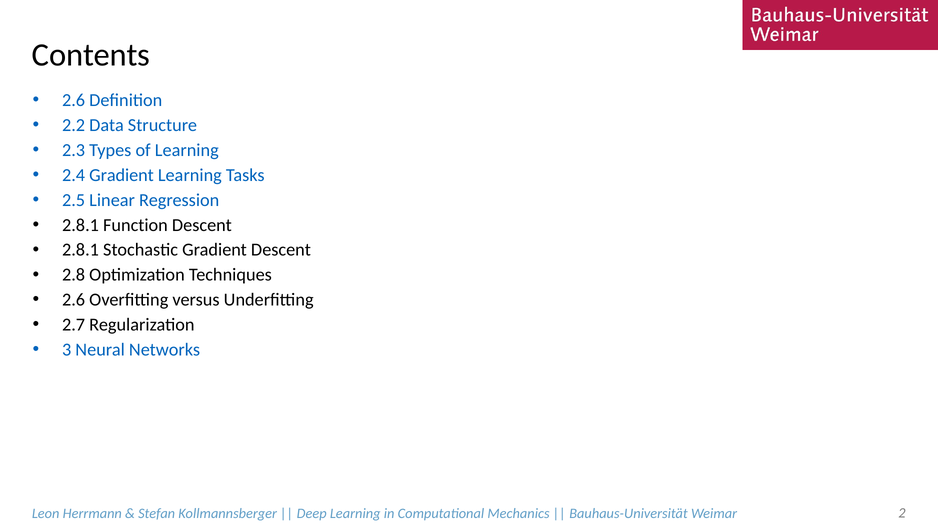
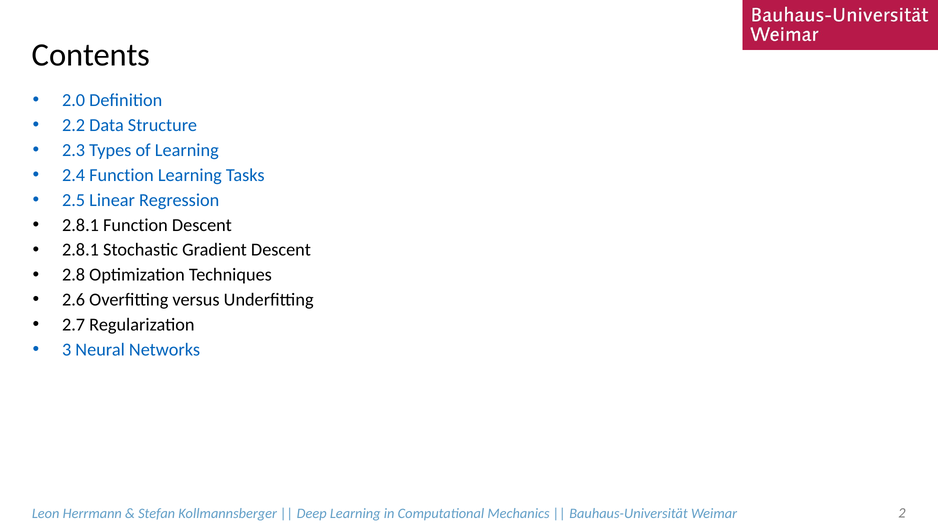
2.6: 2.6 -> 2.0 (74, 100)
2.4 Gradient: Gradient -> Function (121, 175)
